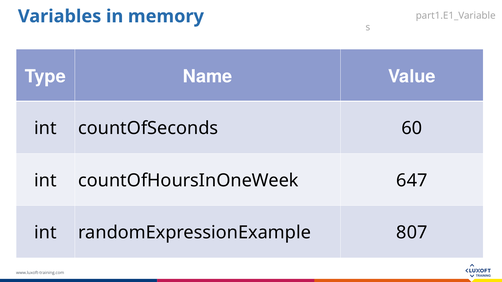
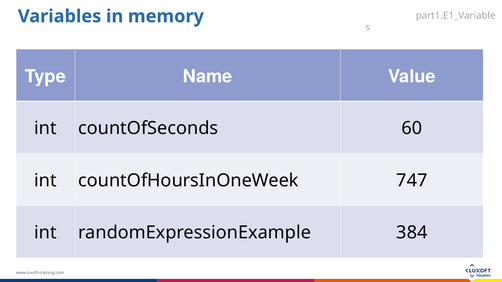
647: 647 -> 747 (412, 181)
807: 807 -> 384 (412, 233)
